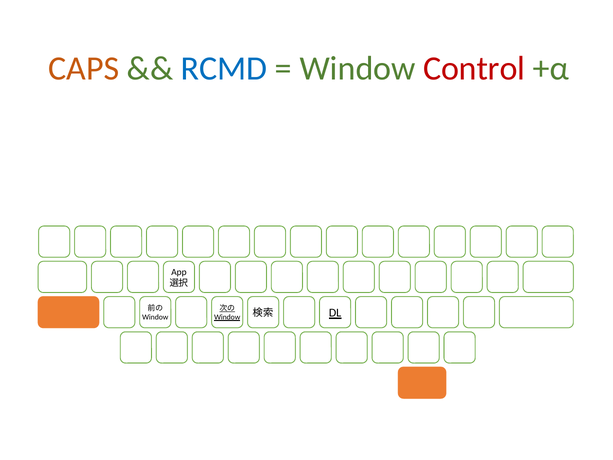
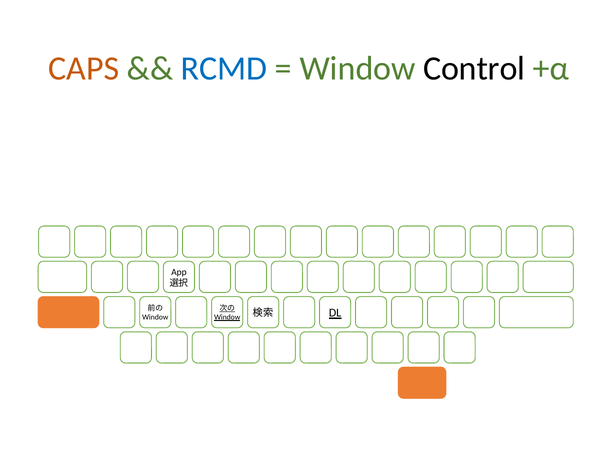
Control colour: red -> black (474, 69)
